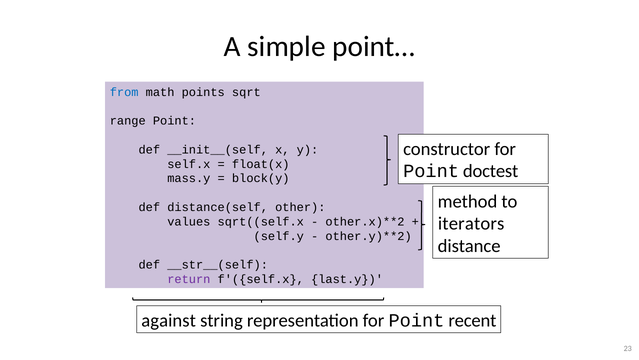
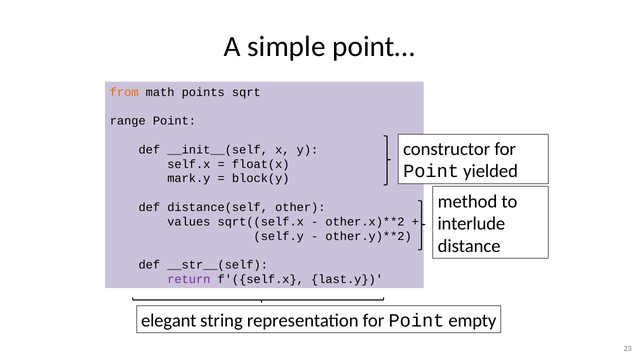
from colour: blue -> orange (124, 92)
doctest: doctest -> yielded (491, 171)
mass.y: mass.y -> mark.y (189, 178)
iterators: iterators -> interlude (471, 223)
against: against -> elegant (169, 320)
recent: recent -> empty (472, 320)
